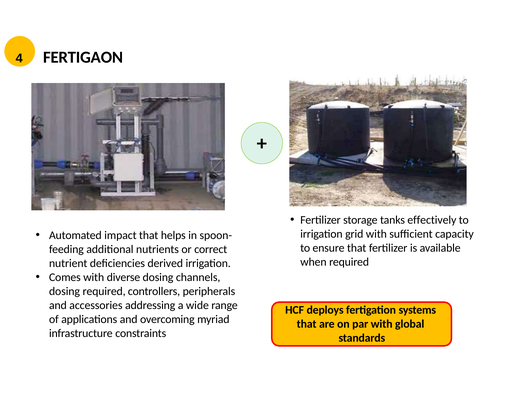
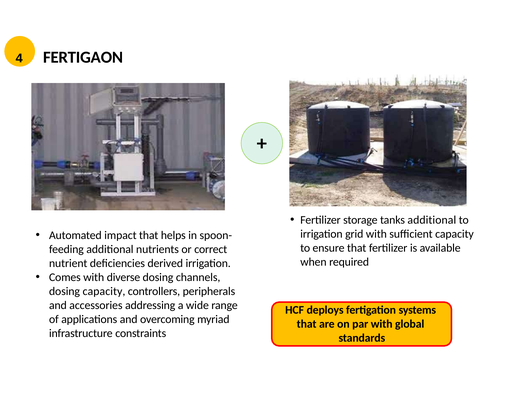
tanks effectively: effectively -> additional (432, 220)
dosing required: required -> capacity (104, 292)
